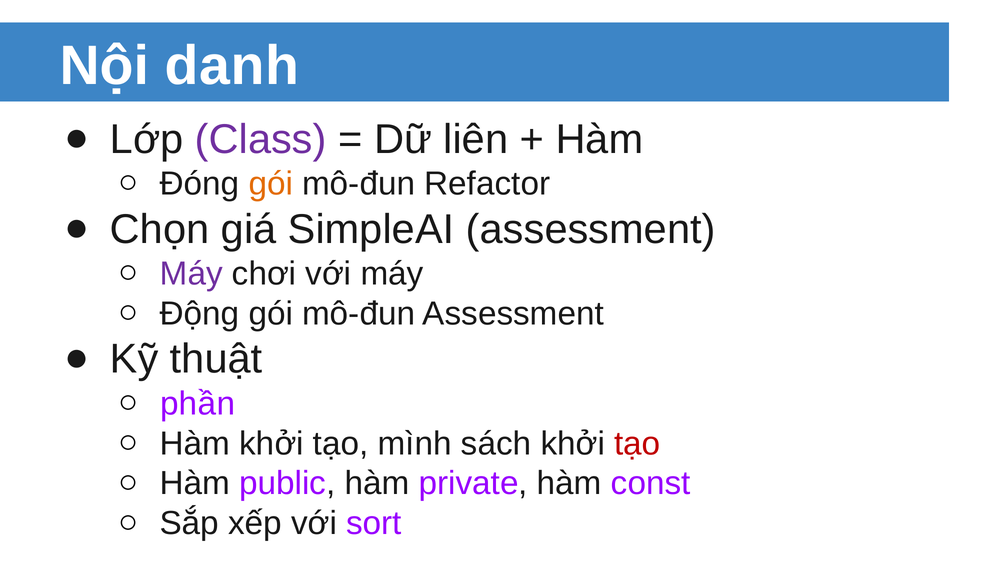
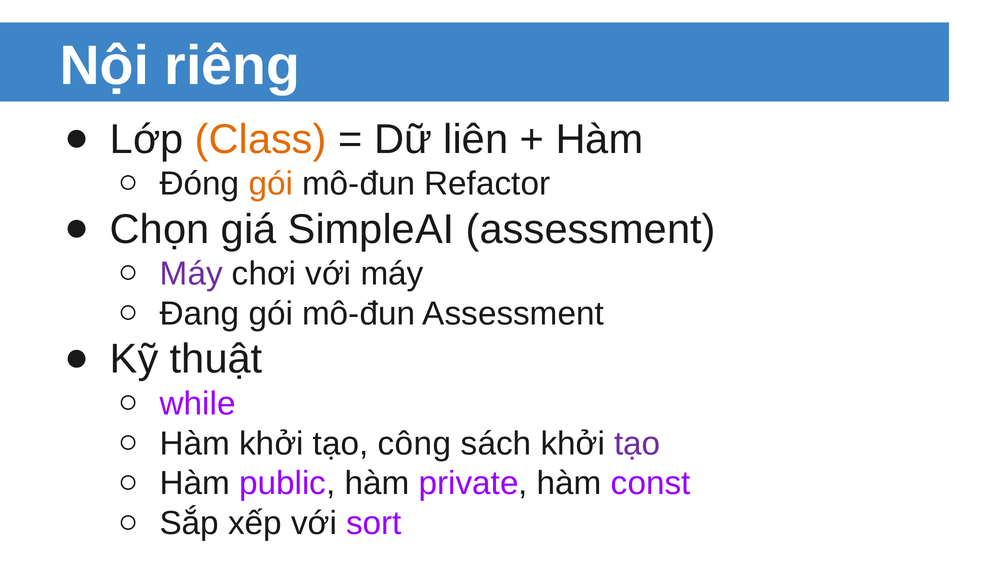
danh: danh -> riêng (232, 66)
Class colour: purple -> orange (261, 139)
Động: Động -> Đang (200, 314)
phần: phần -> while (198, 404)
mình: mình -> công (415, 443)
tạo colour: red -> purple (637, 443)
